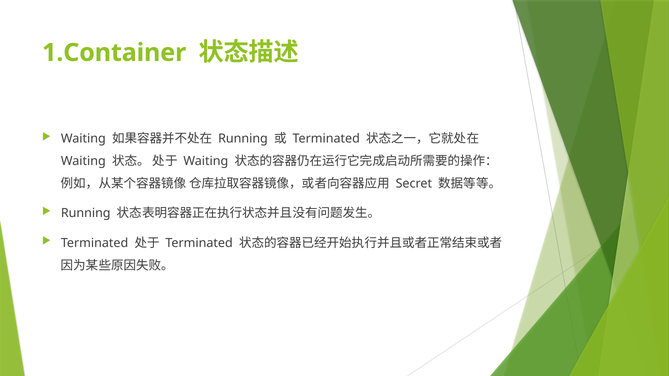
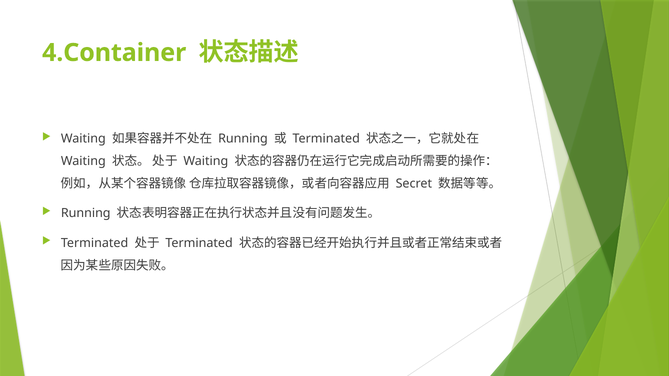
1.Container: 1.Container -> 4.Container (114, 53)
